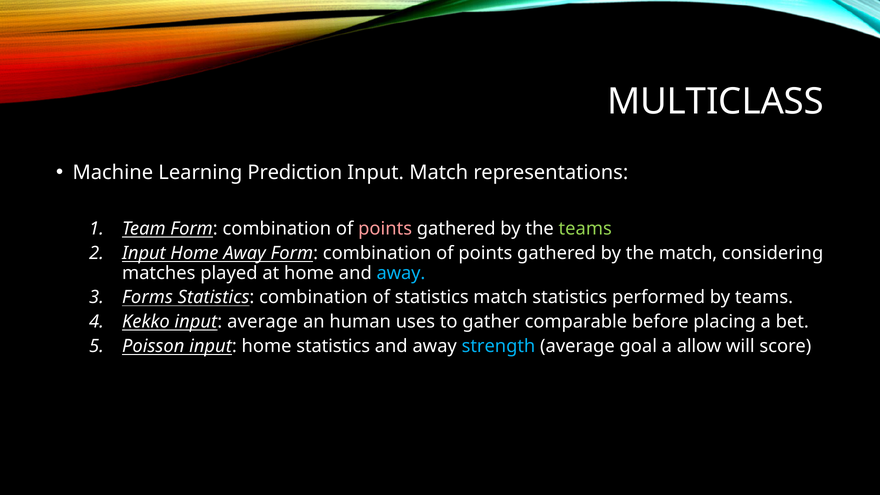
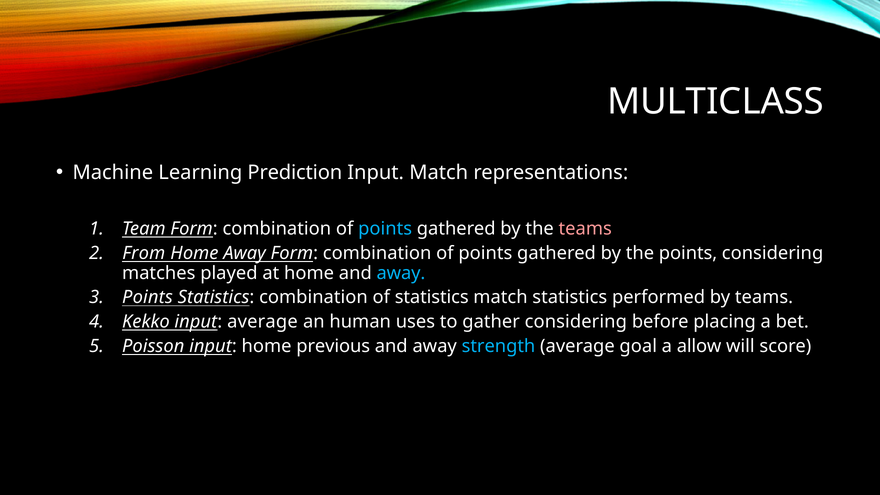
points colour: pink -> light blue (385, 229)
teams colour: light green -> pink (585, 229)
Input: Input -> From (144, 253)
the match: match -> points (688, 253)
Forms: Forms -> Points (147, 297)
gather comparable: comparable -> considering (576, 322)
home statistics: statistics -> previous (333, 346)
